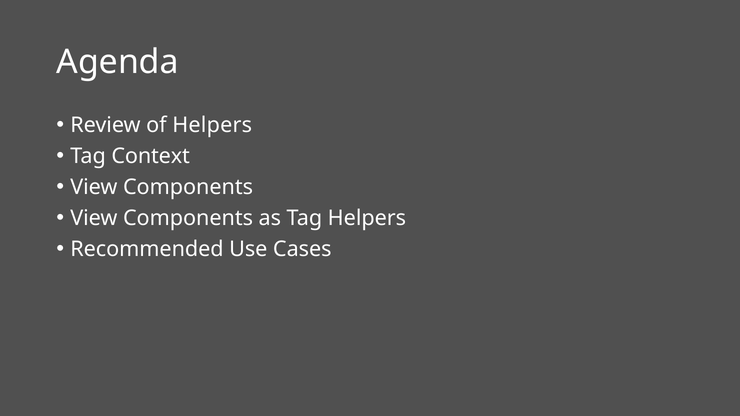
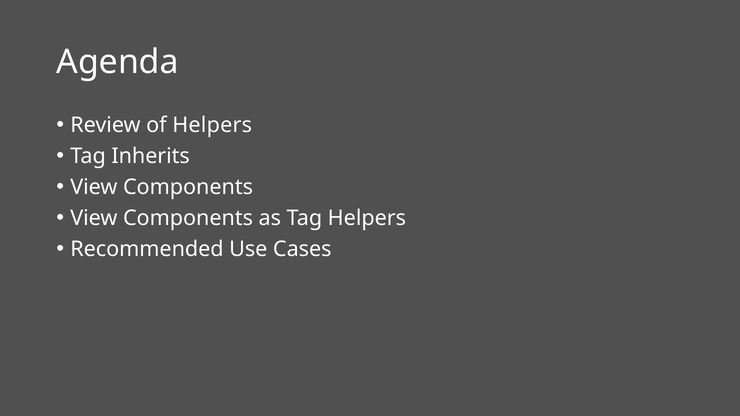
Context: Context -> Inherits (151, 156)
